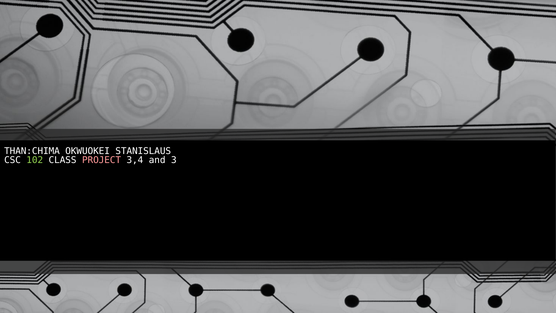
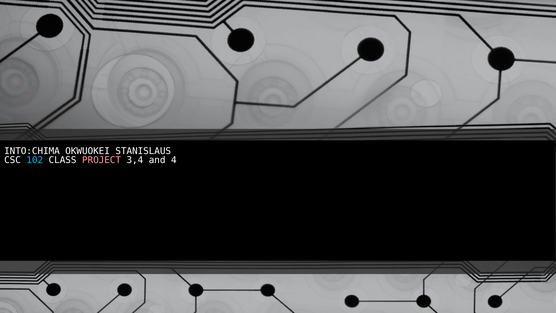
THAN:CHIMA: THAN:CHIMA -> INTO:CHIMA (32, 151)
102 colour: light green -> light blue (35, 160)
3: 3 -> 4 (174, 160)
